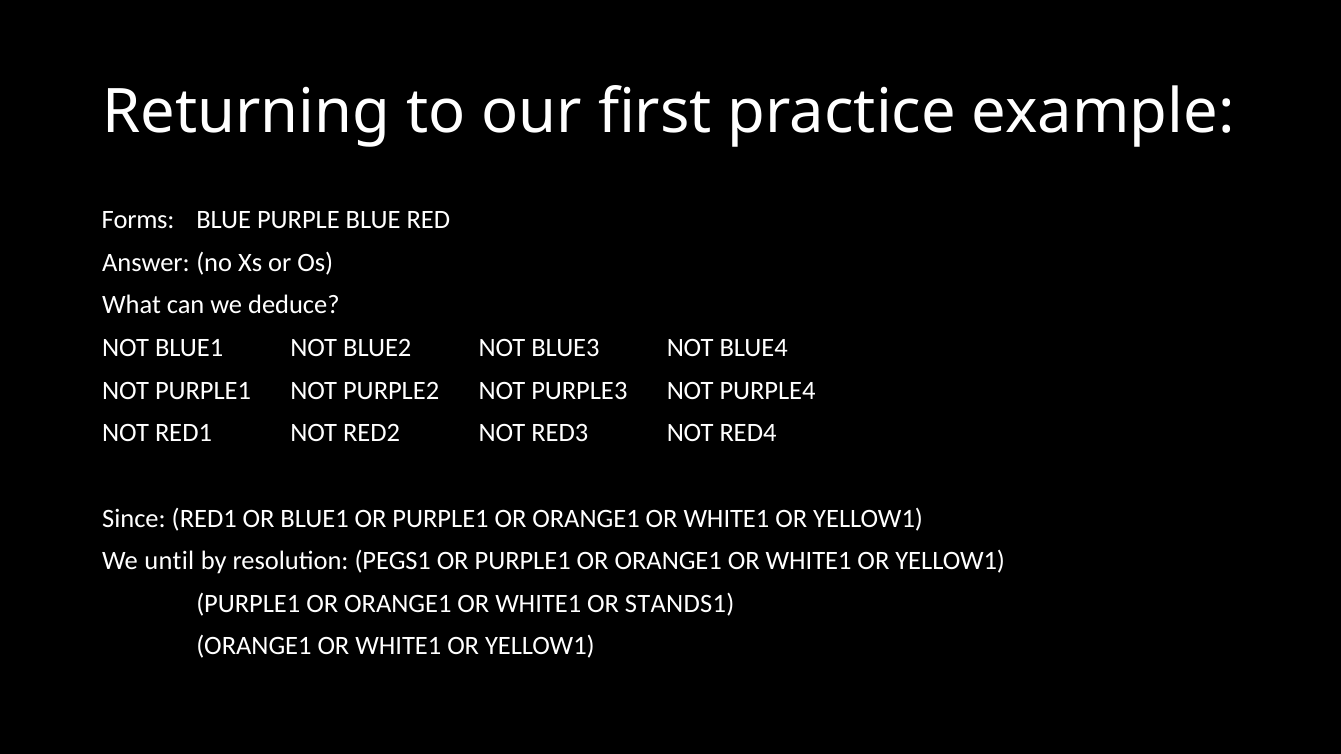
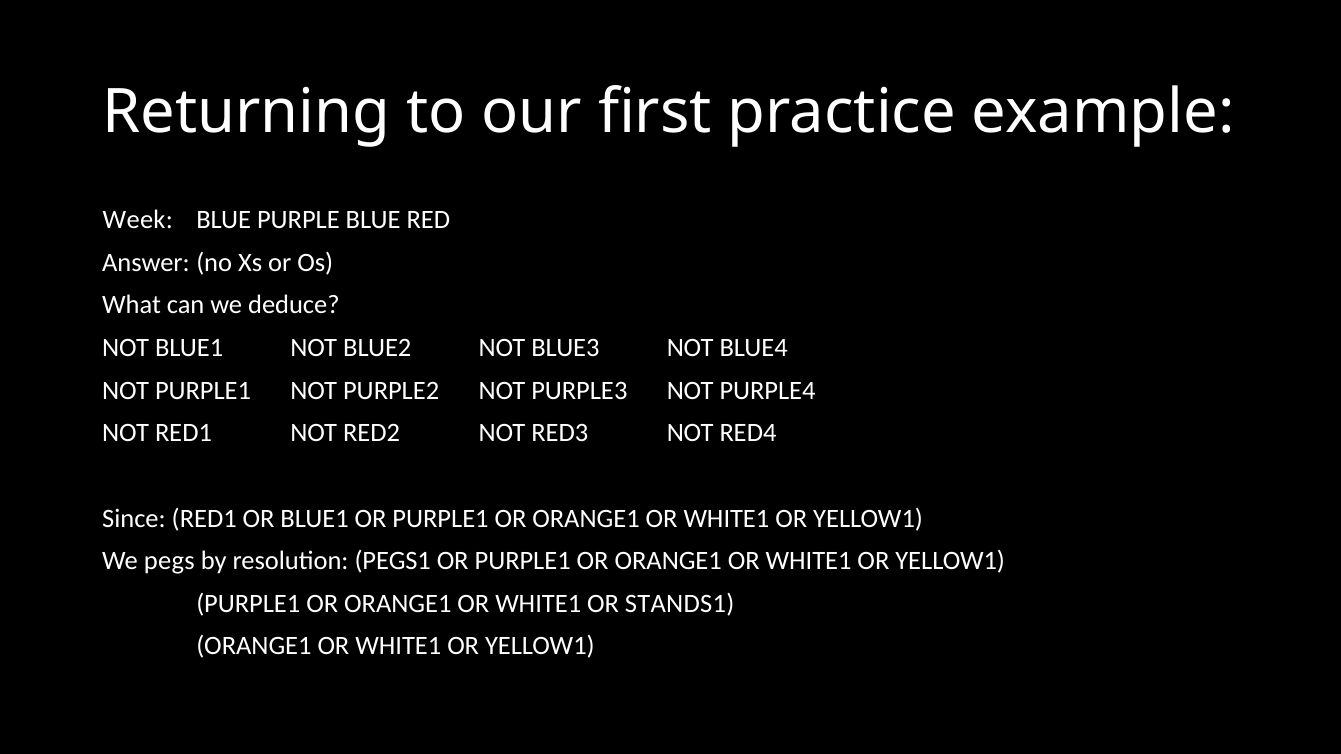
Forms: Forms -> Week (138, 220)
until: until -> pegs (169, 561)
